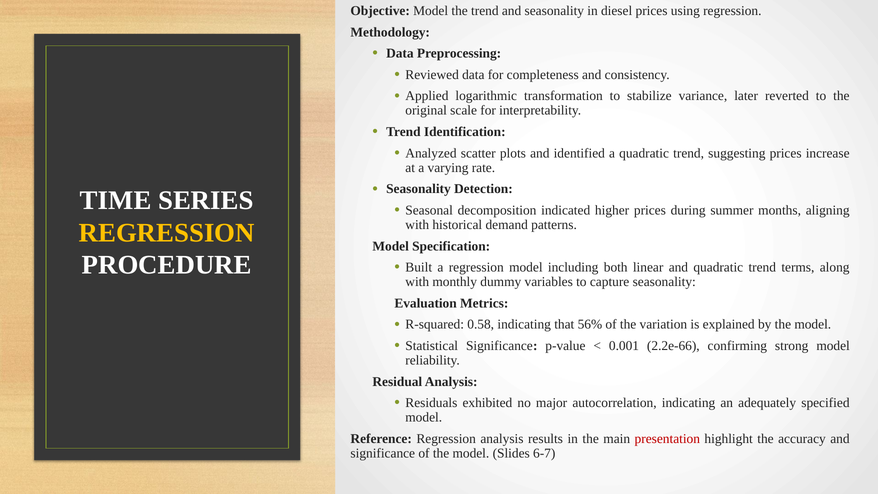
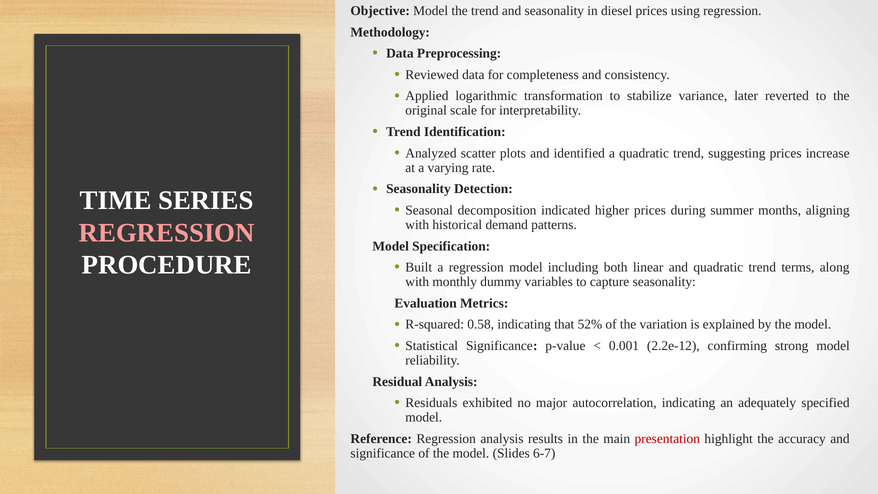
REGRESSION colour: yellow -> pink (167, 233)
56%: 56% -> 52% (590, 324)
2.2e-66: 2.2e-66 -> 2.2e-12 (673, 346)
